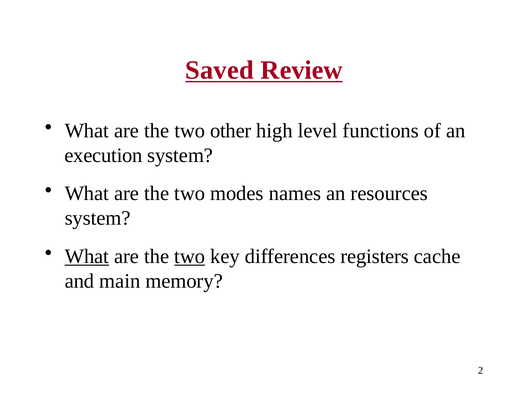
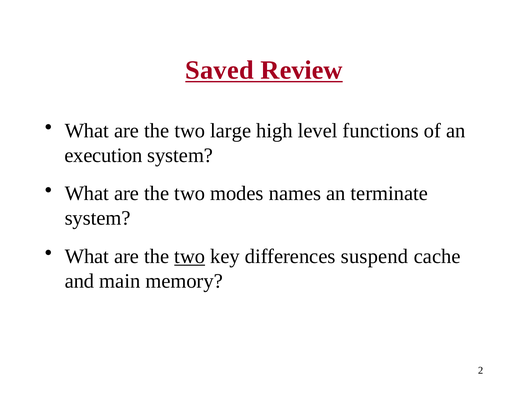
other: other -> large (231, 131)
resources: resources -> terminate (389, 194)
What underline: present -> none (87, 256)
registers: registers -> suspend (375, 256)
